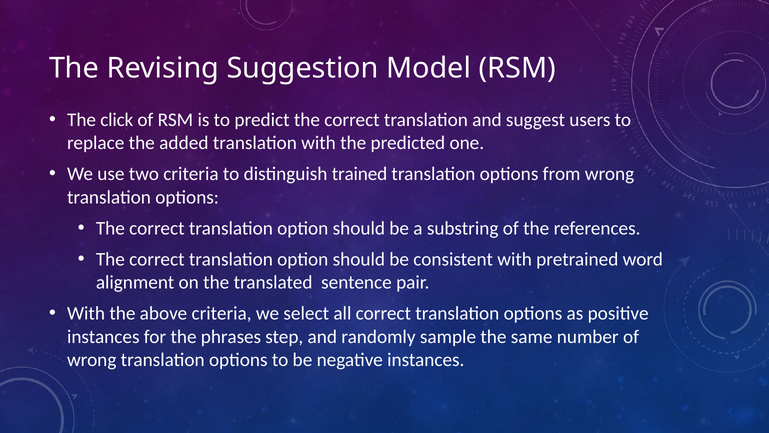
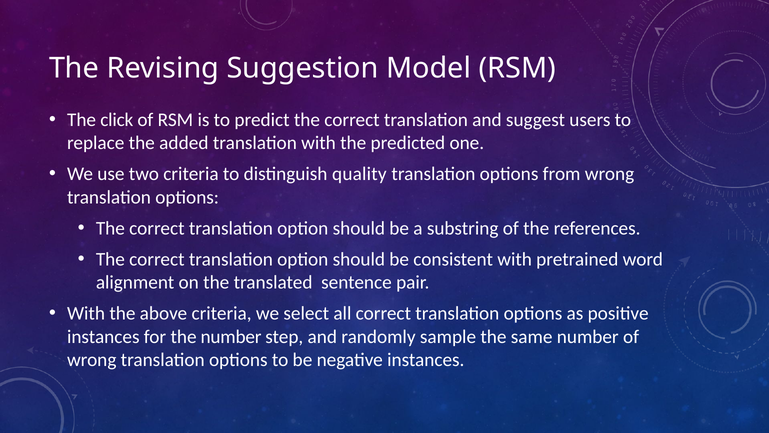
trained: trained -> quality (359, 174)
the phrases: phrases -> number (231, 336)
